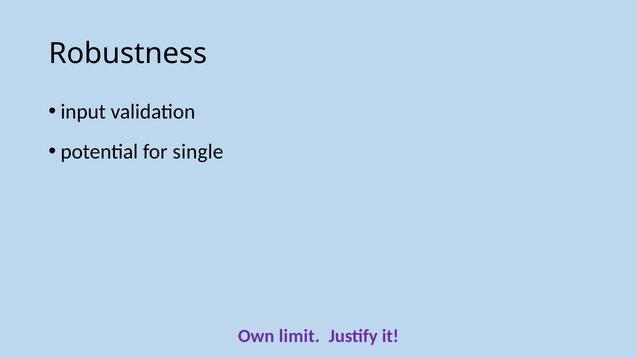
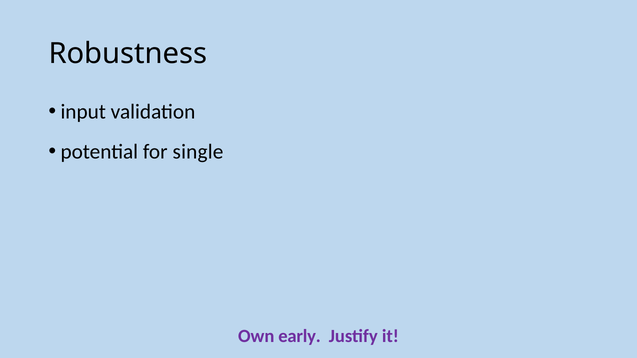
limit: limit -> early (300, 337)
